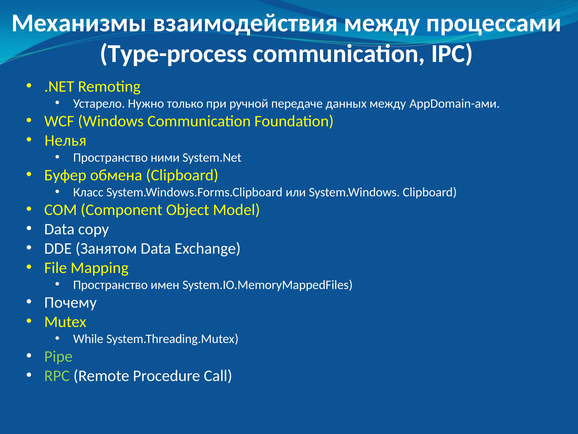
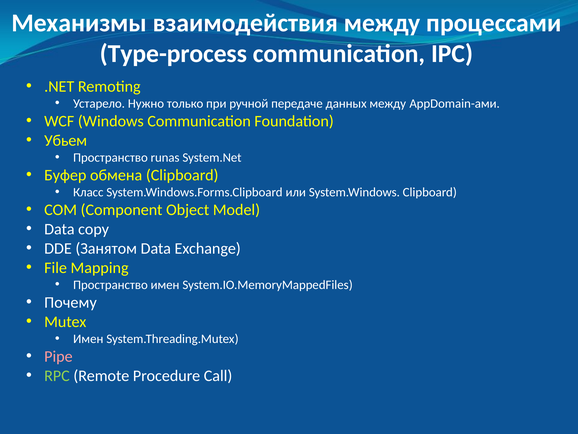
Нелья: Нелья -> Убьем (66, 140)
ними: ними -> runas (165, 157)
While: While -> Имен (88, 338)
Pipe colour: light green -> pink (58, 356)
